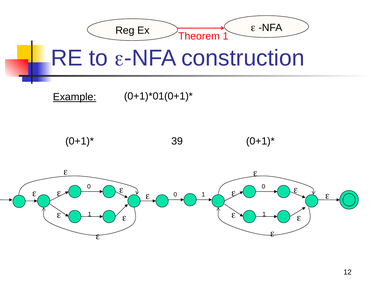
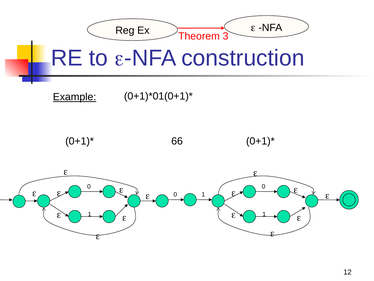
Theorem 1: 1 -> 3 (226, 36)
39: 39 -> 66 (177, 141)
